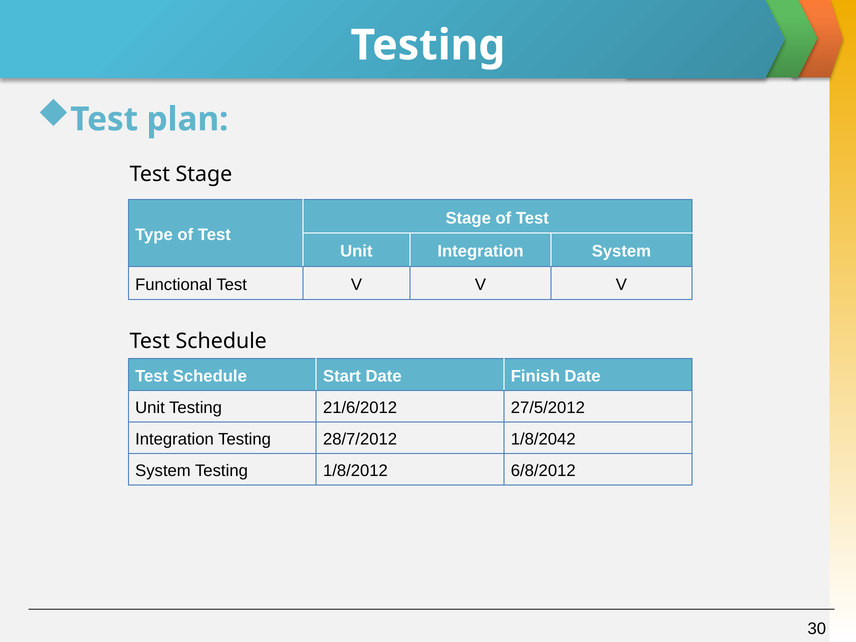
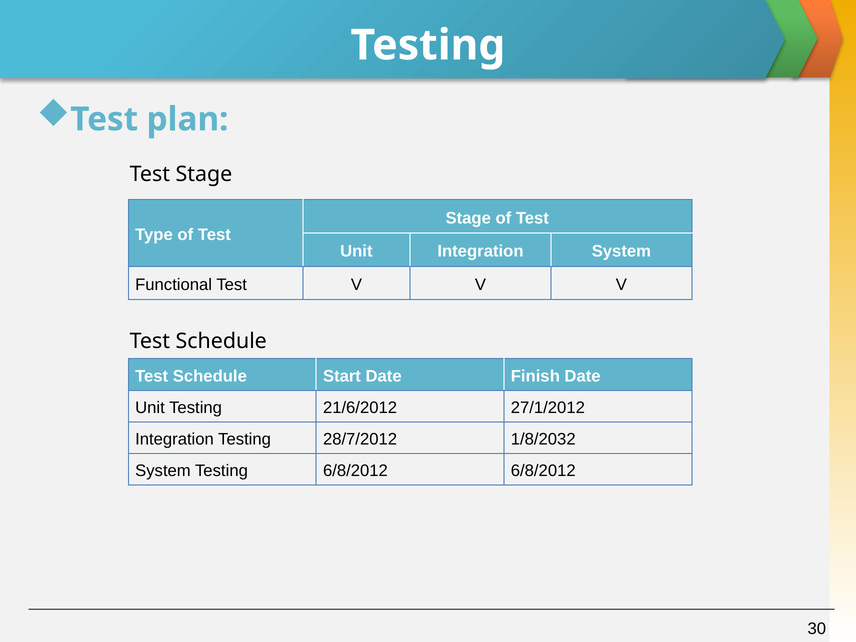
27/5/2012: 27/5/2012 -> 27/1/2012 (548, 408)
1/8/2042: 1/8/2042 -> 1/8/2032 (543, 439)
Testing 1/8/2012: 1/8/2012 -> 6/8/2012 (355, 471)
